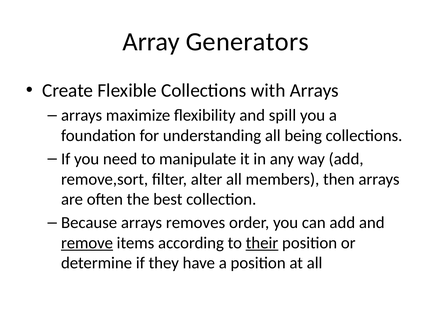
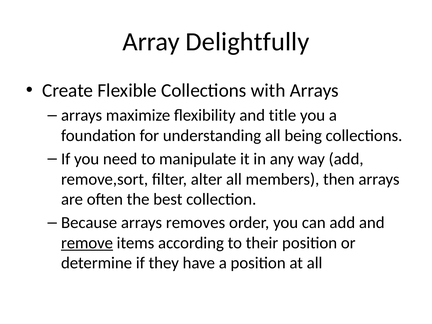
Generators: Generators -> Delightfully (247, 42)
spill: spill -> title (283, 115)
their underline: present -> none (262, 243)
